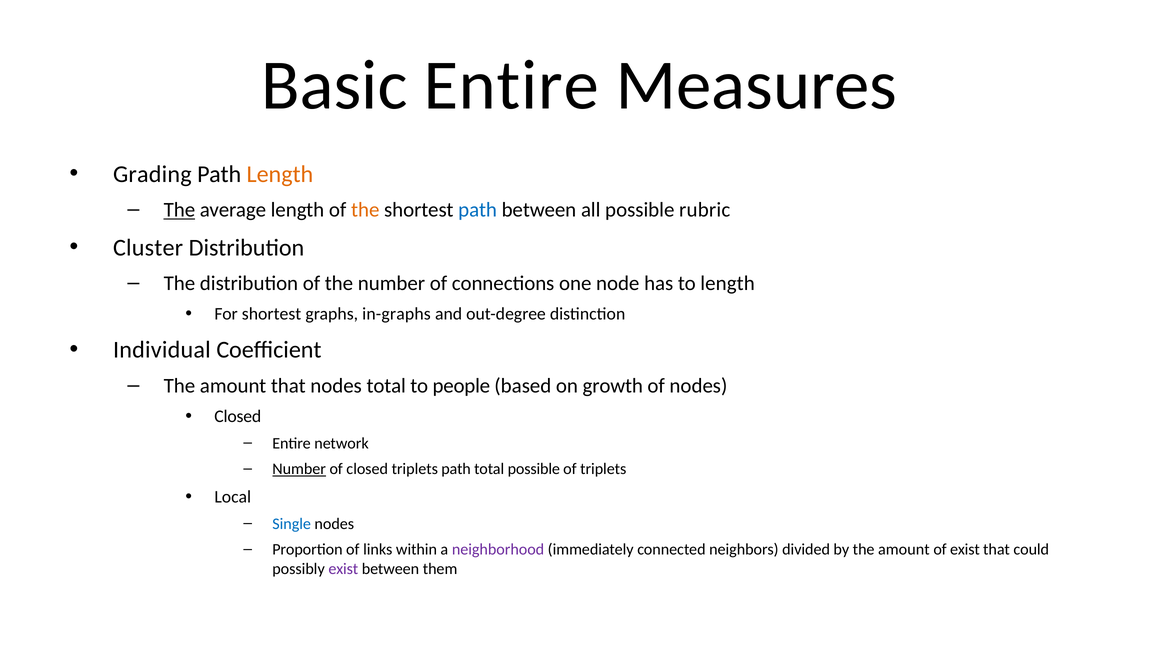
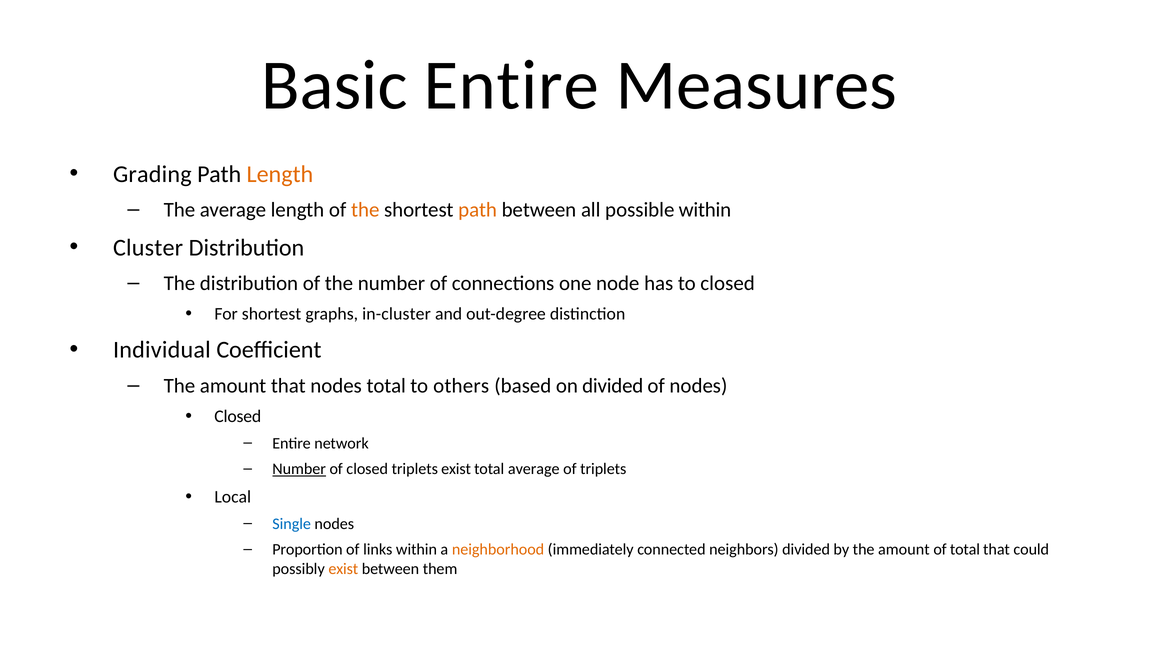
The underline: present -> none (179, 210)
path colour: blue -> orange (478, 210)
possible rubric: rubric -> within (705, 210)
to length: length -> closed (728, 283)
in-graphs: in-graphs -> in-cluster (396, 314)
people: people -> others (461, 386)
on growth: growth -> divided (613, 386)
triplets path: path -> exist (456, 469)
total possible: possible -> average (534, 469)
neighborhood colour: purple -> orange (498, 549)
of exist: exist -> total (965, 549)
exist colour: purple -> orange (343, 569)
